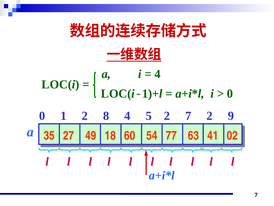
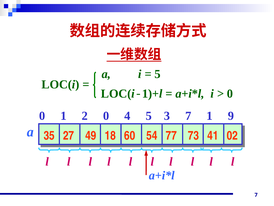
4: 4 -> 5 (158, 74)
2 8: 8 -> 0 (106, 116)
5 2: 2 -> 3 (167, 116)
7 2: 2 -> 1 (210, 116)
63: 63 -> 73 (193, 135)
